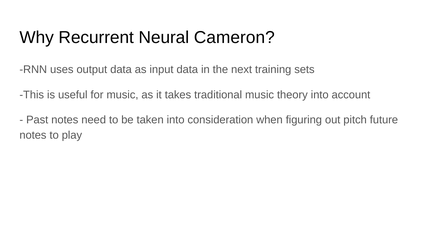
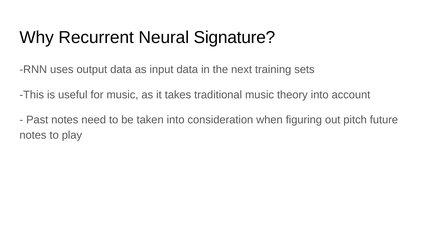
Cameron: Cameron -> Signature (234, 37)
